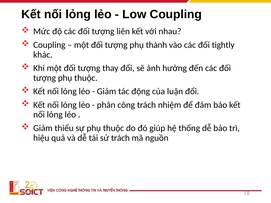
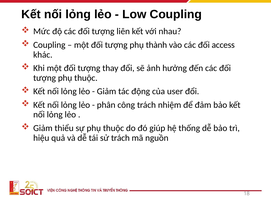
tightly: tightly -> access (223, 45)
luận: luận -> user (175, 91)
